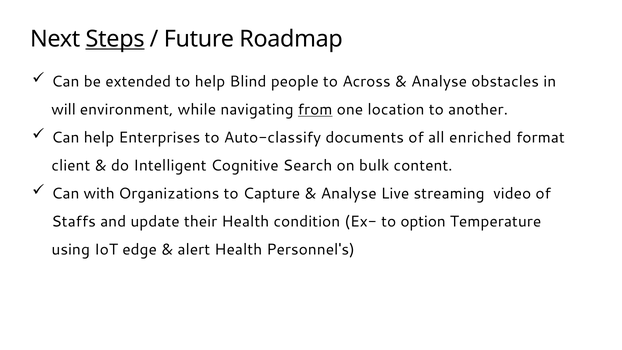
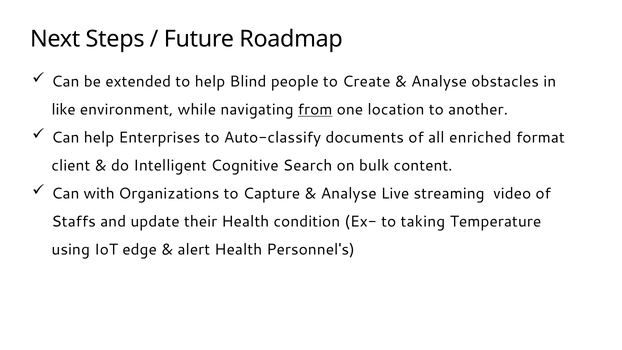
Steps underline: present -> none (115, 39)
Across: Across -> Create (366, 82)
will: will -> like (64, 110)
option: option -> taking (423, 222)
